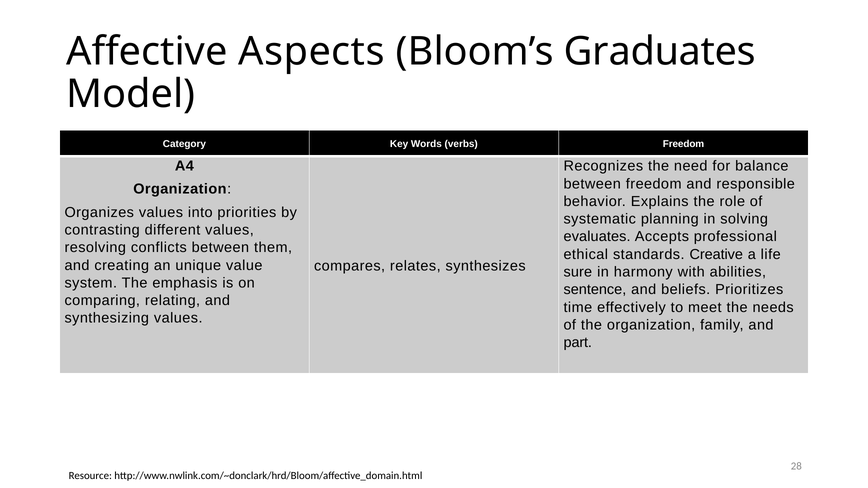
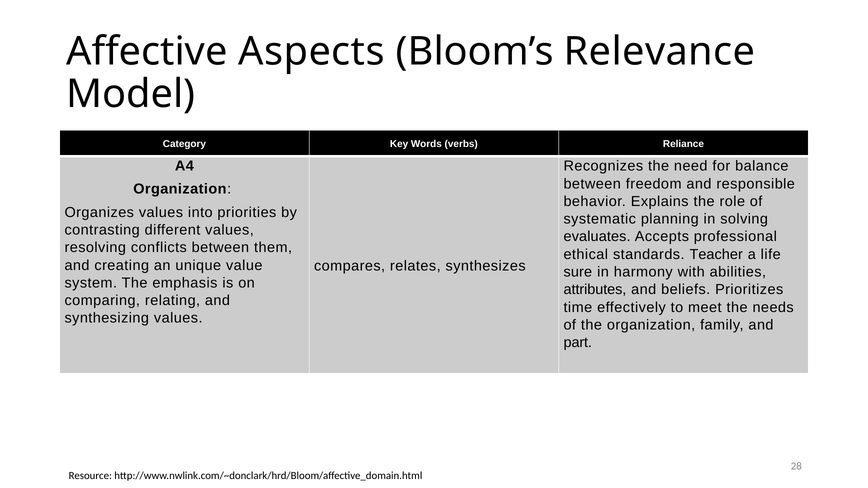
Graduates: Graduates -> Relevance (660, 51)
verbs Freedom: Freedom -> Reliance (683, 144)
Creative: Creative -> Teacher (716, 254)
sentence: sentence -> attributes (595, 290)
